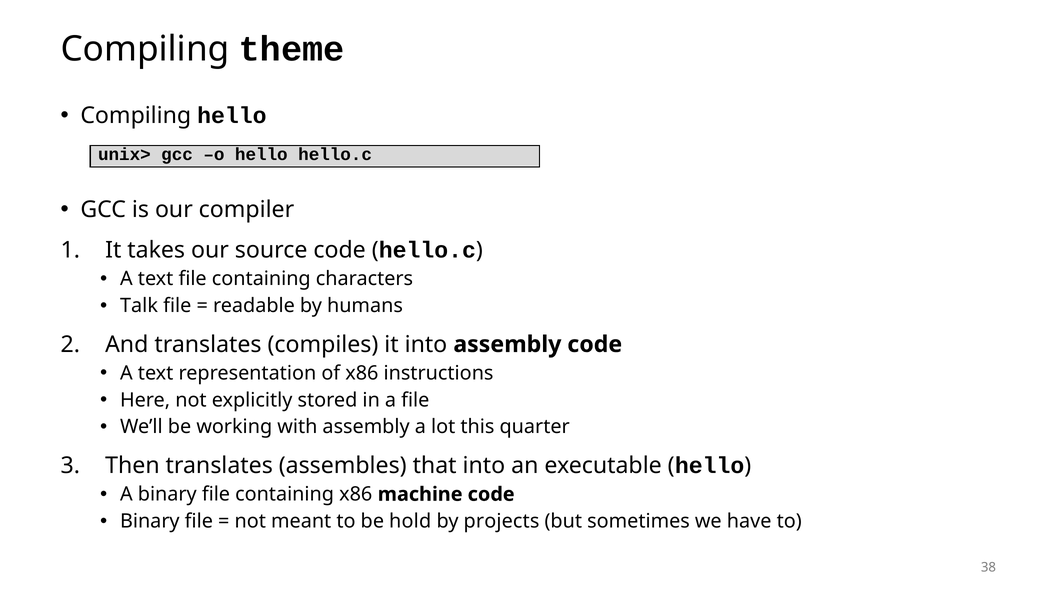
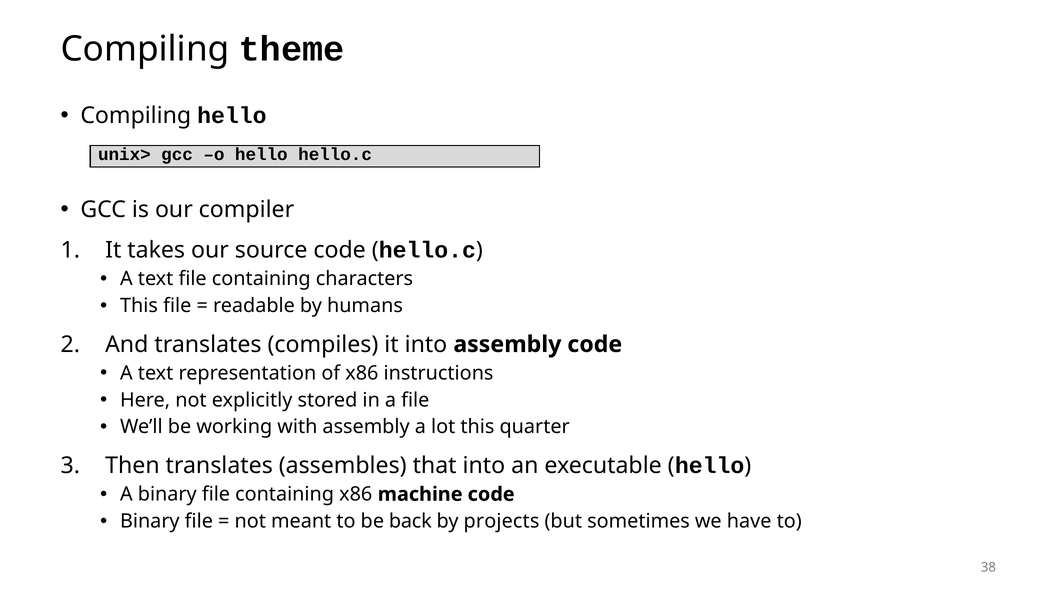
Talk: Talk -> This (139, 306)
hold: hold -> back (410, 521)
